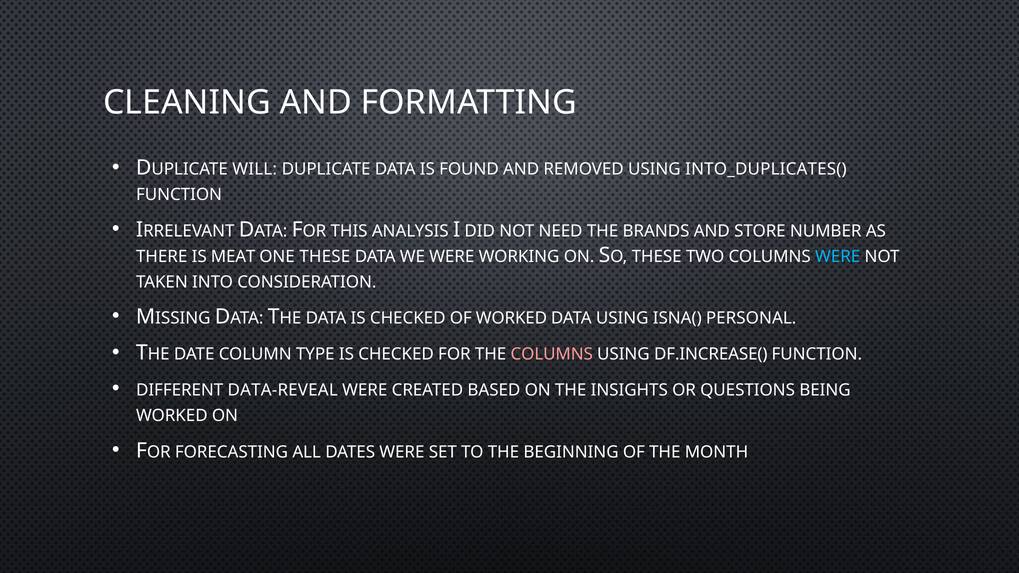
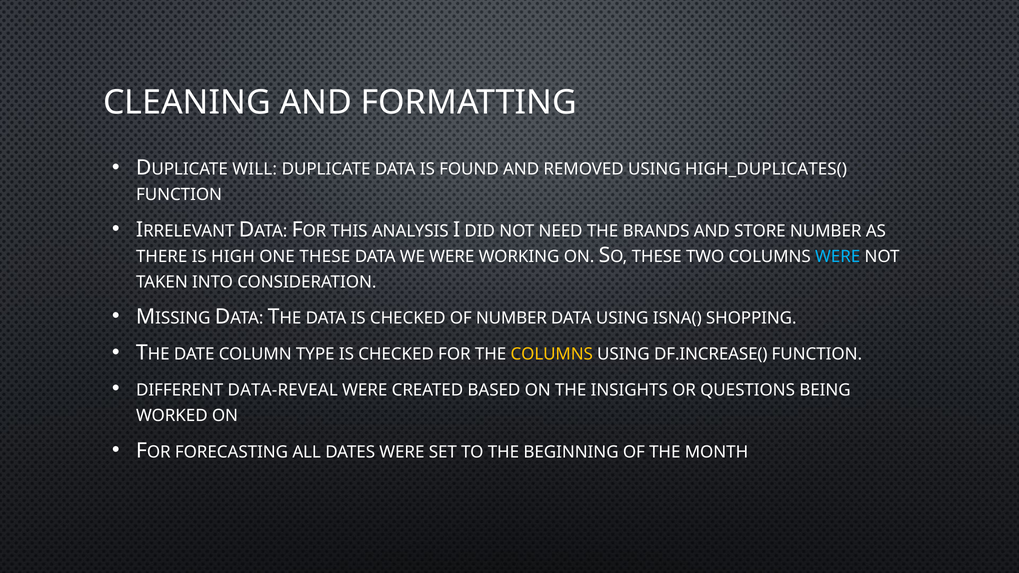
INTO_DUPLICATES(: INTO_DUPLICATES( -> HIGH_DUPLICATES( (766, 169)
MEAT: MEAT -> HIGH (233, 256)
OF WORKED: WORKED -> NUMBER (511, 318)
PERSONAL: PERSONAL -> SHOPPING (751, 318)
COLUMNS colour: pink -> yellow (552, 354)
